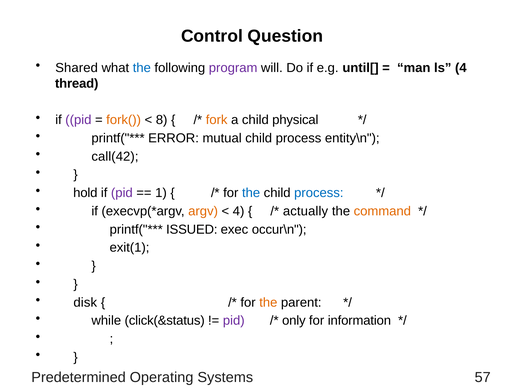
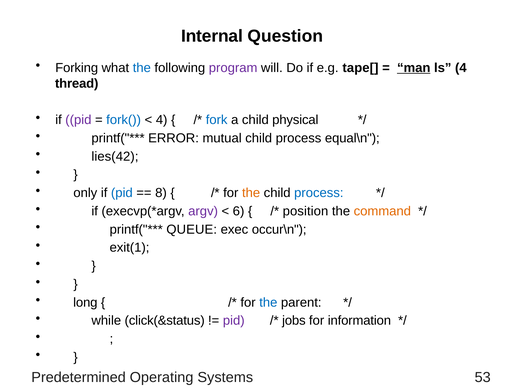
Control: Control -> Internal (212, 36)
Shared: Shared -> Forking (77, 68)
until[: until[ -> tape[ (360, 68)
man underline: none -> present (414, 68)
fork( colour: orange -> blue (124, 120)
8: 8 -> 4 (162, 120)
fork colour: orange -> blue (217, 120)
entity\n: entity\n -> equal\n (352, 138)
call(42: call(42 -> lies(42 (115, 157)
hold: hold -> only (85, 193)
pid colour: purple -> blue (122, 193)
1: 1 -> 8 (161, 193)
the colour: blue -> orange (251, 193)
argv colour: orange -> purple (203, 211)
4: 4 -> 6 (239, 211)
actually: actually -> position (306, 211)
ISSUED: ISSUED -> QUEUE (192, 230)
disk: disk -> long (85, 303)
the colour: orange -> blue (268, 303)
only: only -> jobs (294, 321)
57: 57 -> 53 (483, 378)
